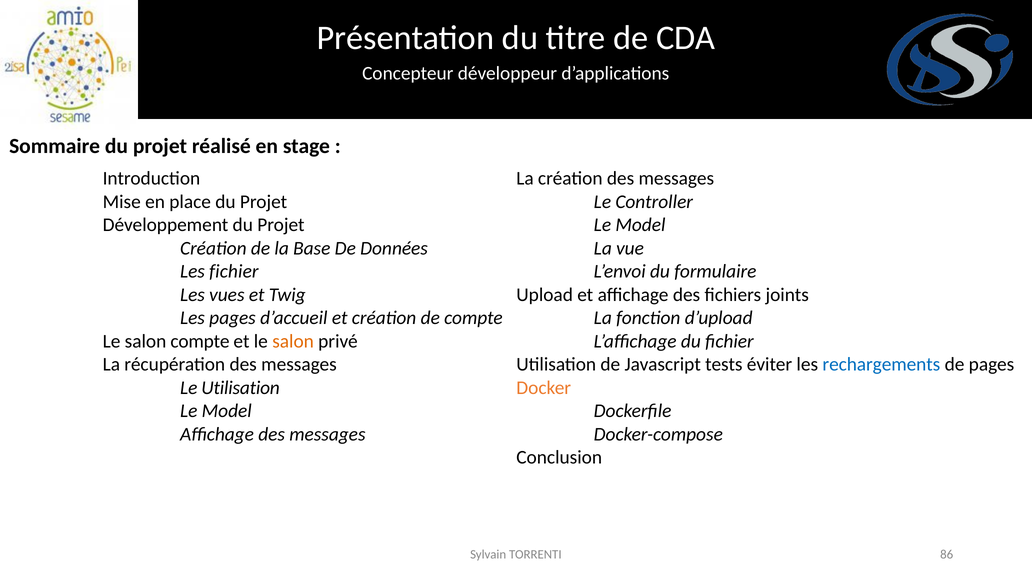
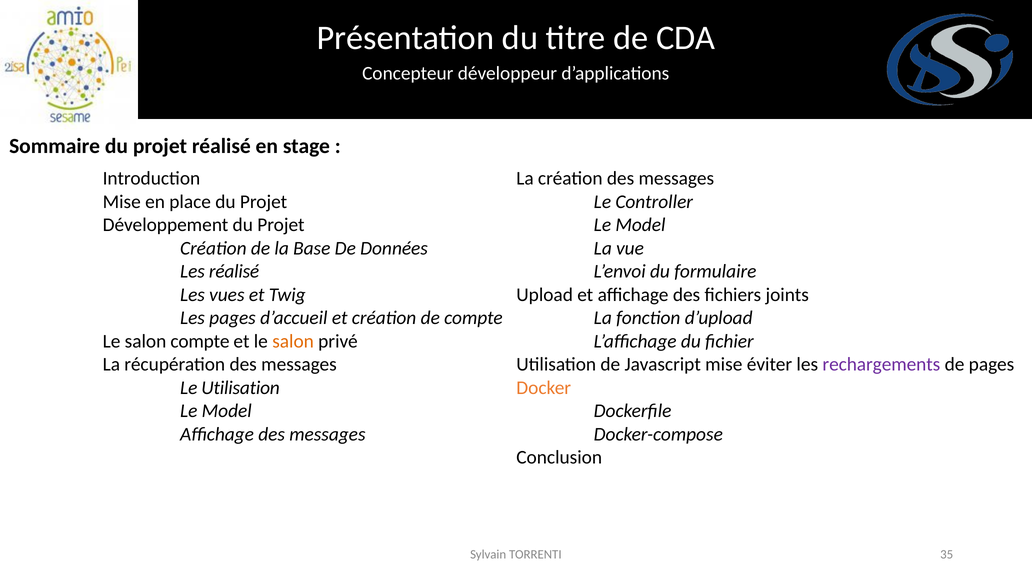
Les fichier: fichier -> réalisé (234, 271)
Javascript tests: tests -> mise (724, 364)
rechargements colour: blue -> purple (881, 364)
86: 86 -> 35 (947, 554)
